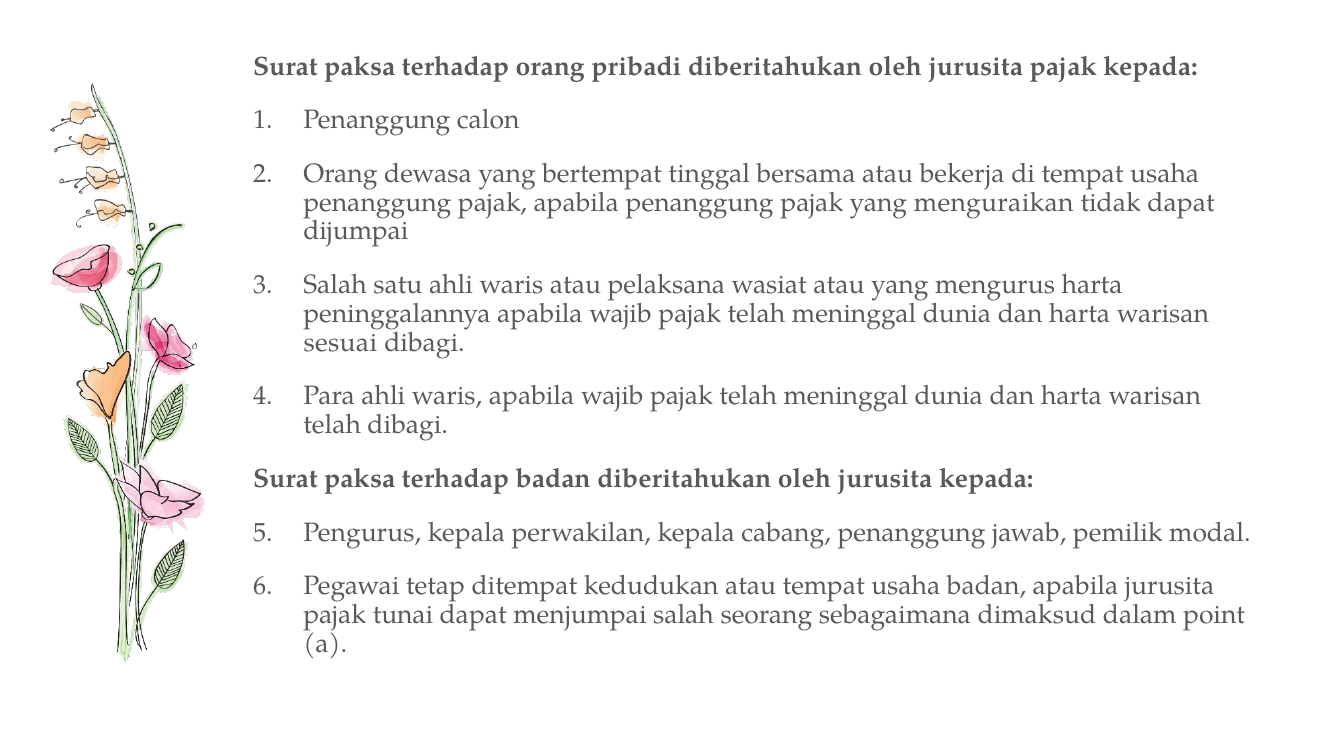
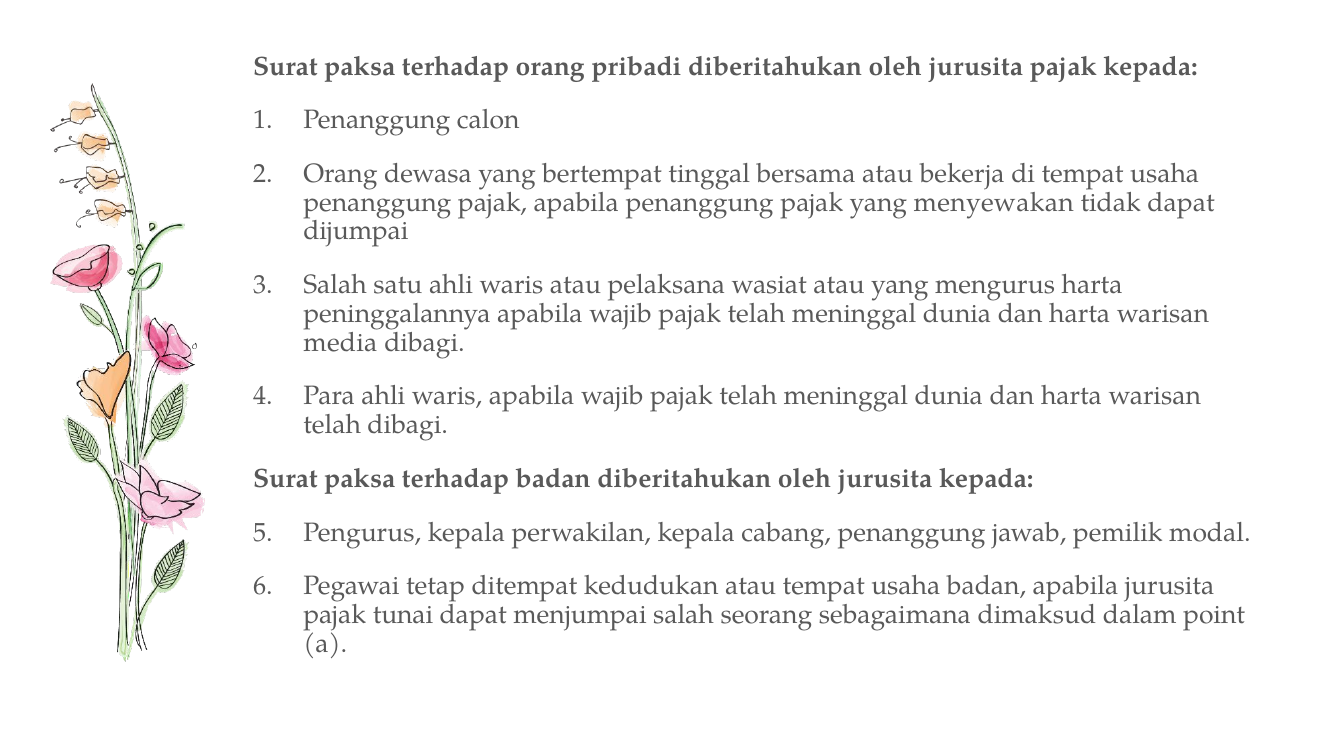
menguraikan: menguraikan -> menyewakan (994, 203)
sesuai: sesuai -> media (340, 342)
